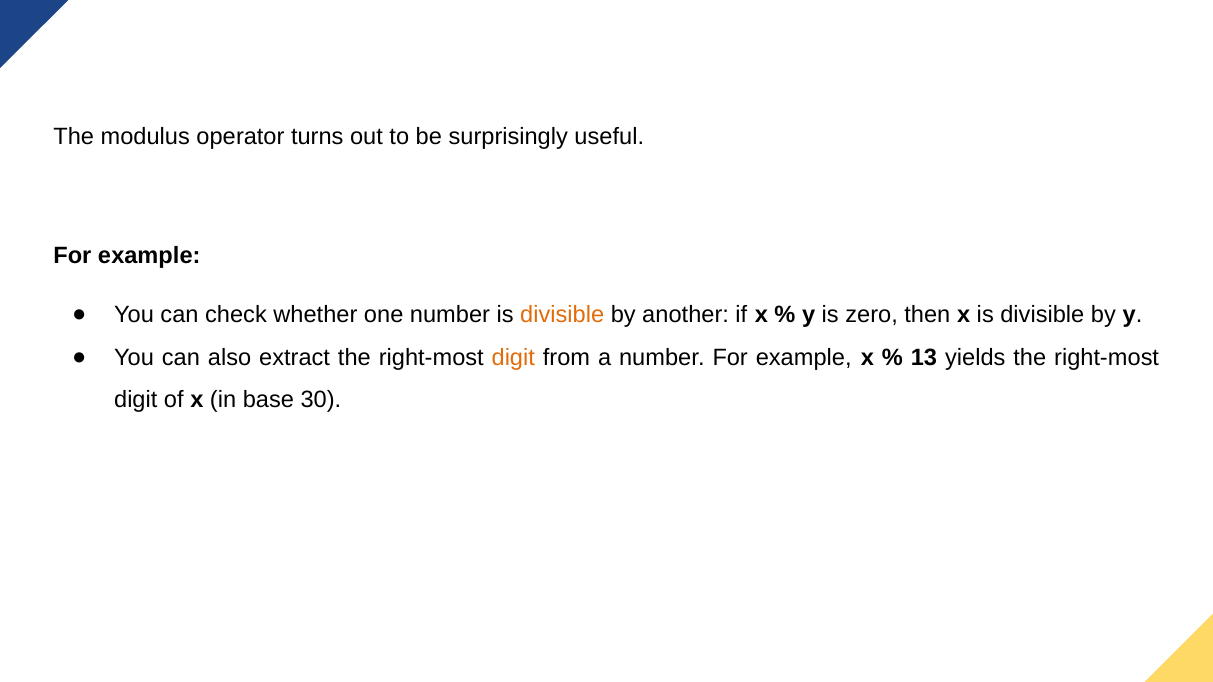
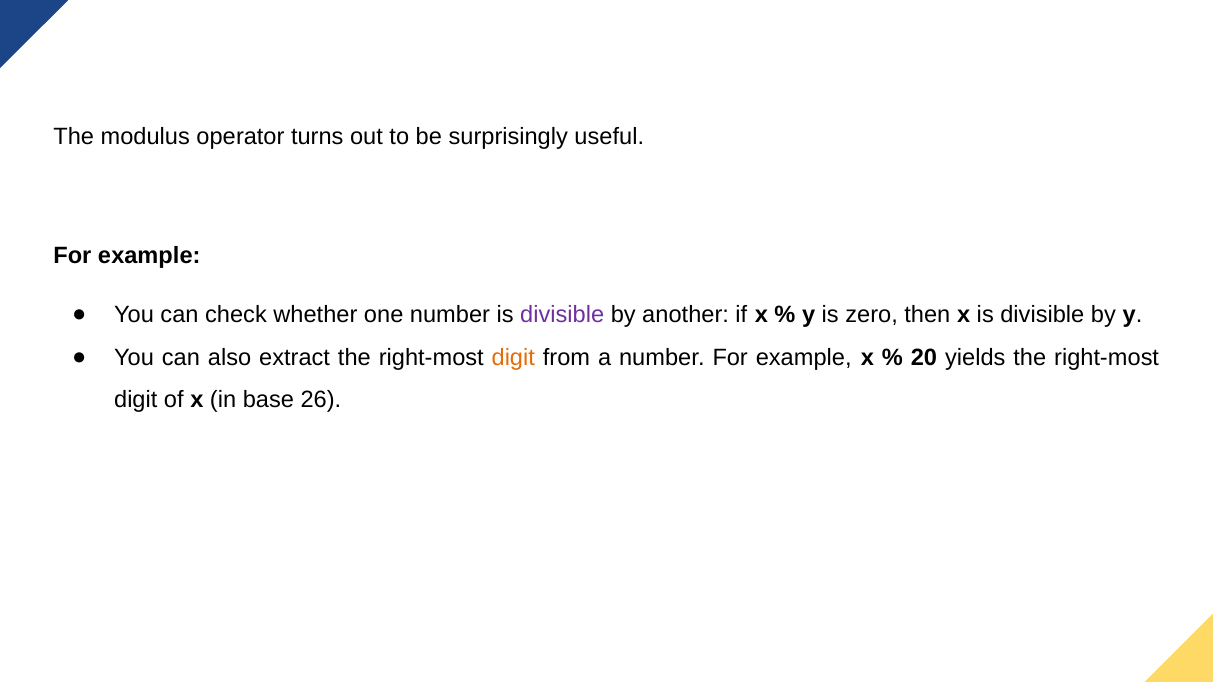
divisible colour: orange -> purple (562, 315)
13: 13 -> 20 (924, 358)
30: 30 -> 26 (321, 400)
